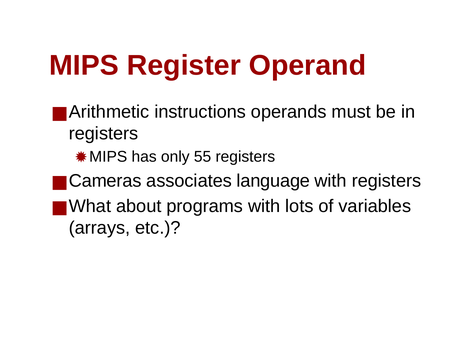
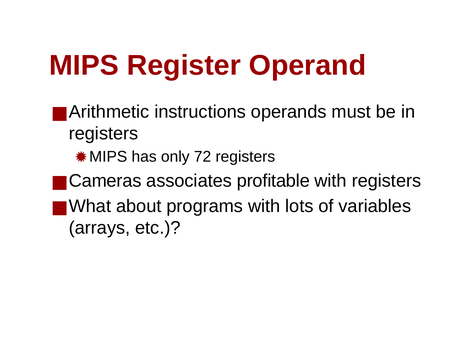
55: 55 -> 72 (203, 157)
language: language -> profitable (273, 181)
